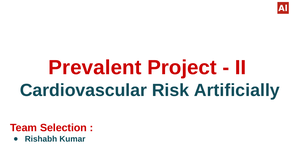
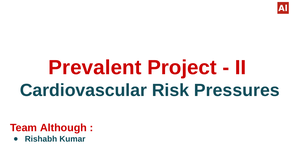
Artificially: Artificially -> Pressures (237, 90)
Selection: Selection -> Although (63, 128)
